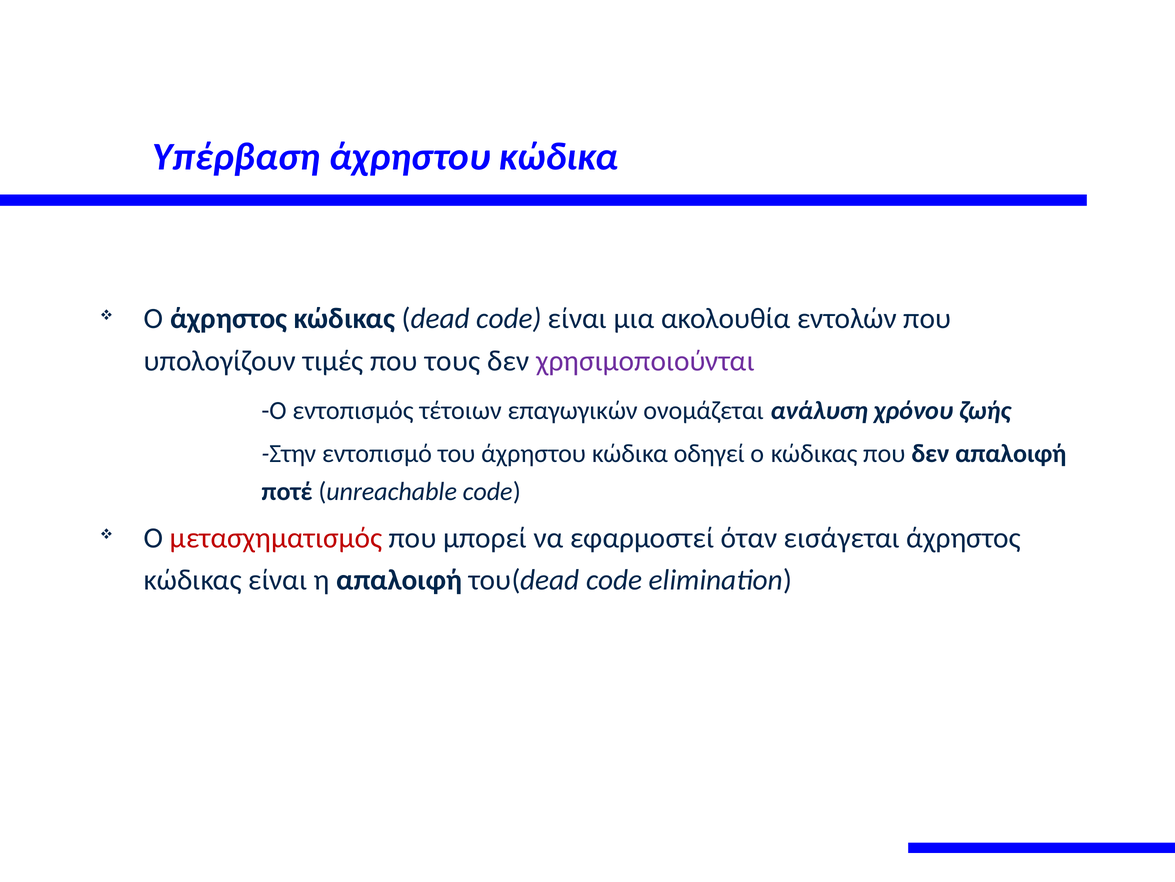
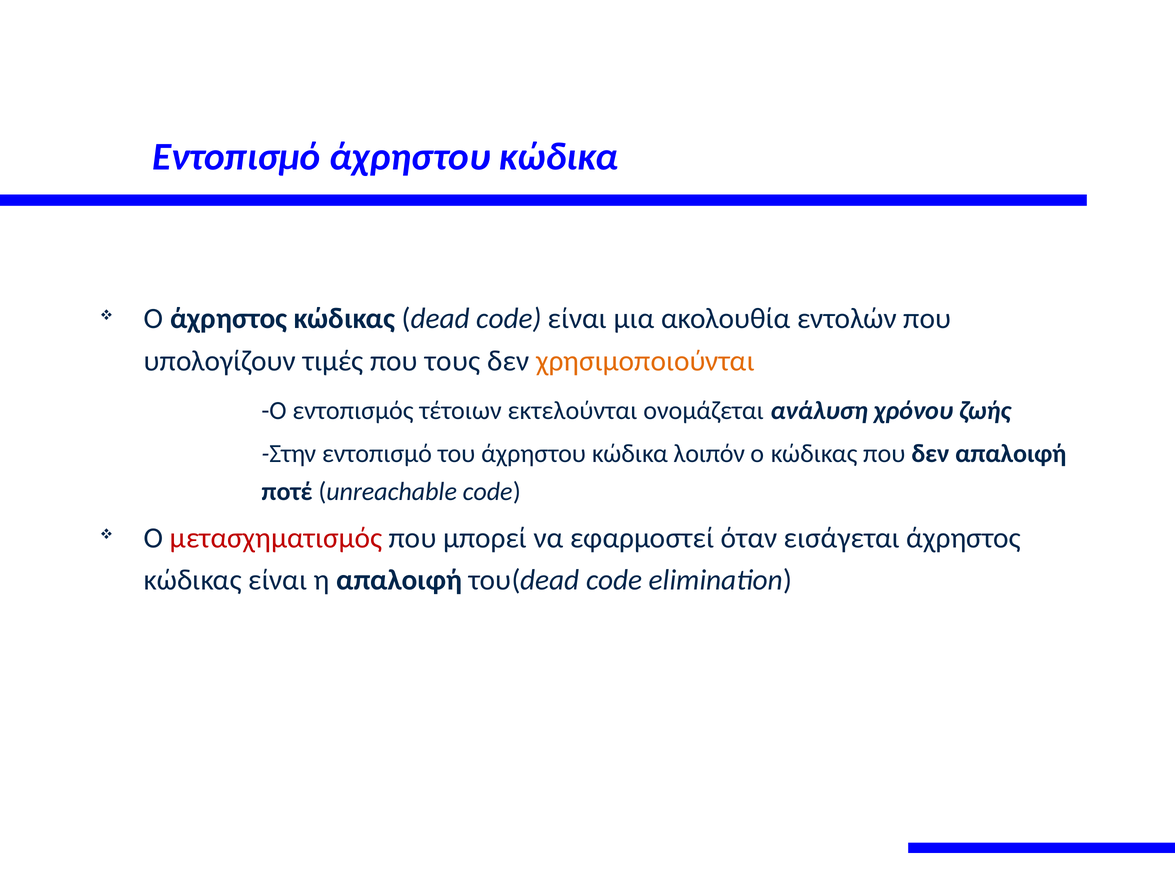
Υπέρβαση: Υπέρβαση -> Εντοπισμό (236, 157)
χρησιμοποιούνται colour: purple -> orange (645, 361)
επαγωγικών: επαγωγικών -> εκτελούνται (572, 410)
οδηγεί: οδηγεί -> λοιπόν (709, 453)
